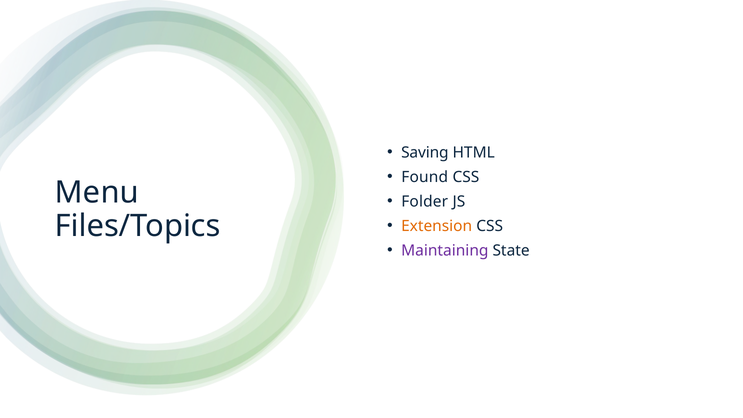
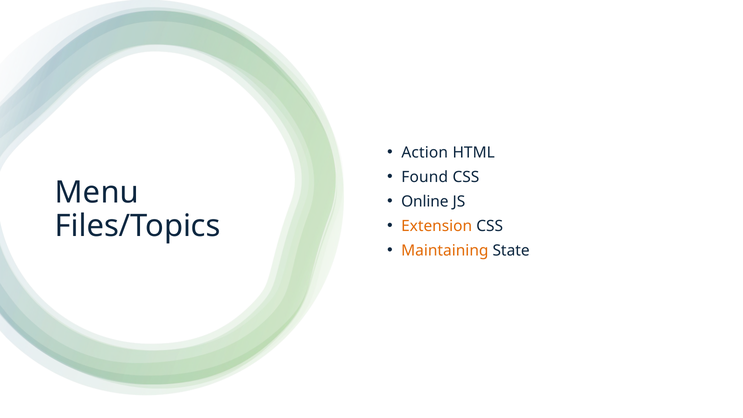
Saving: Saving -> Action (425, 152)
Folder: Folder -> Online (425, 201)
Maintaining colour: purple -> orange (445, 250)
